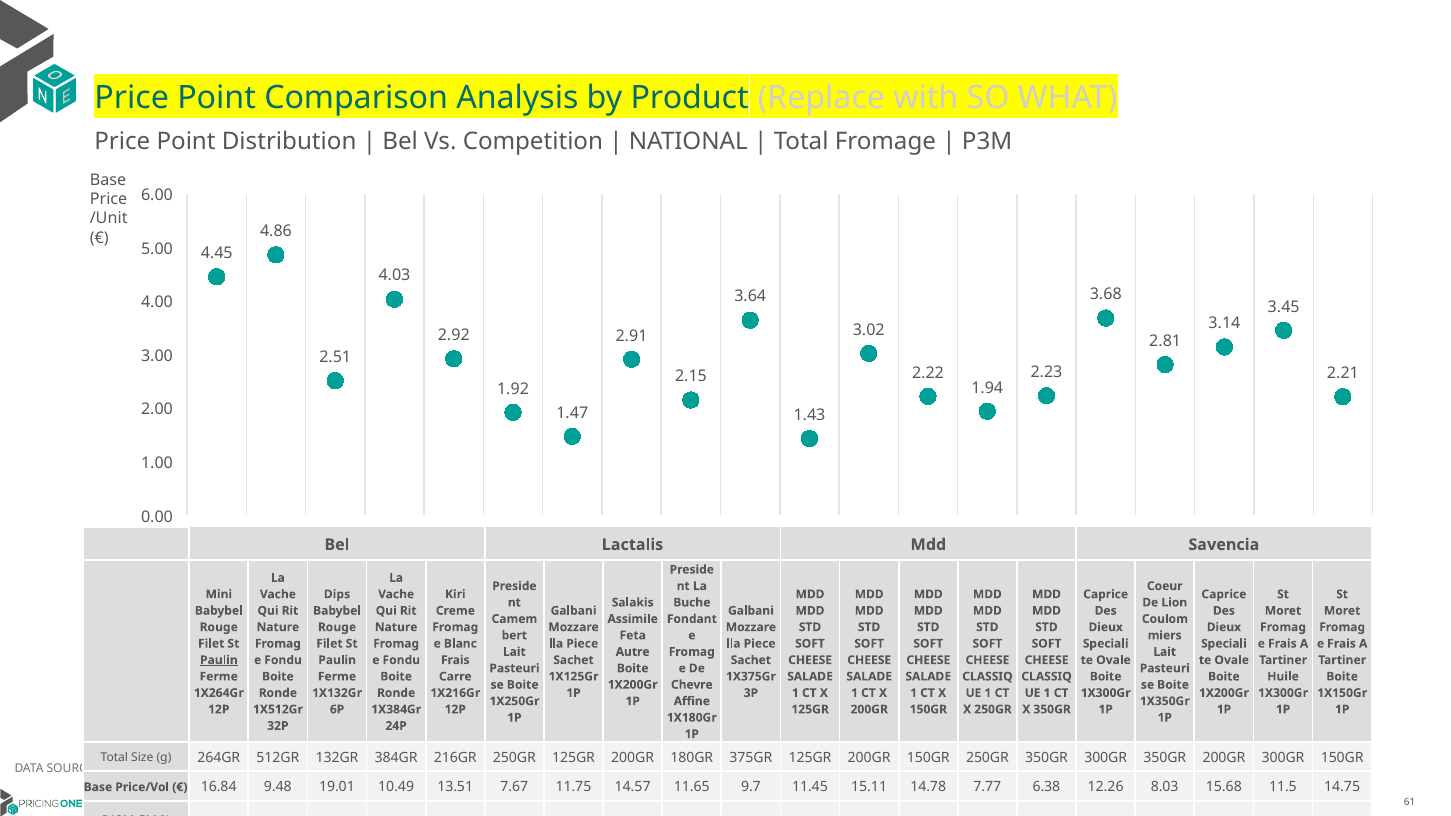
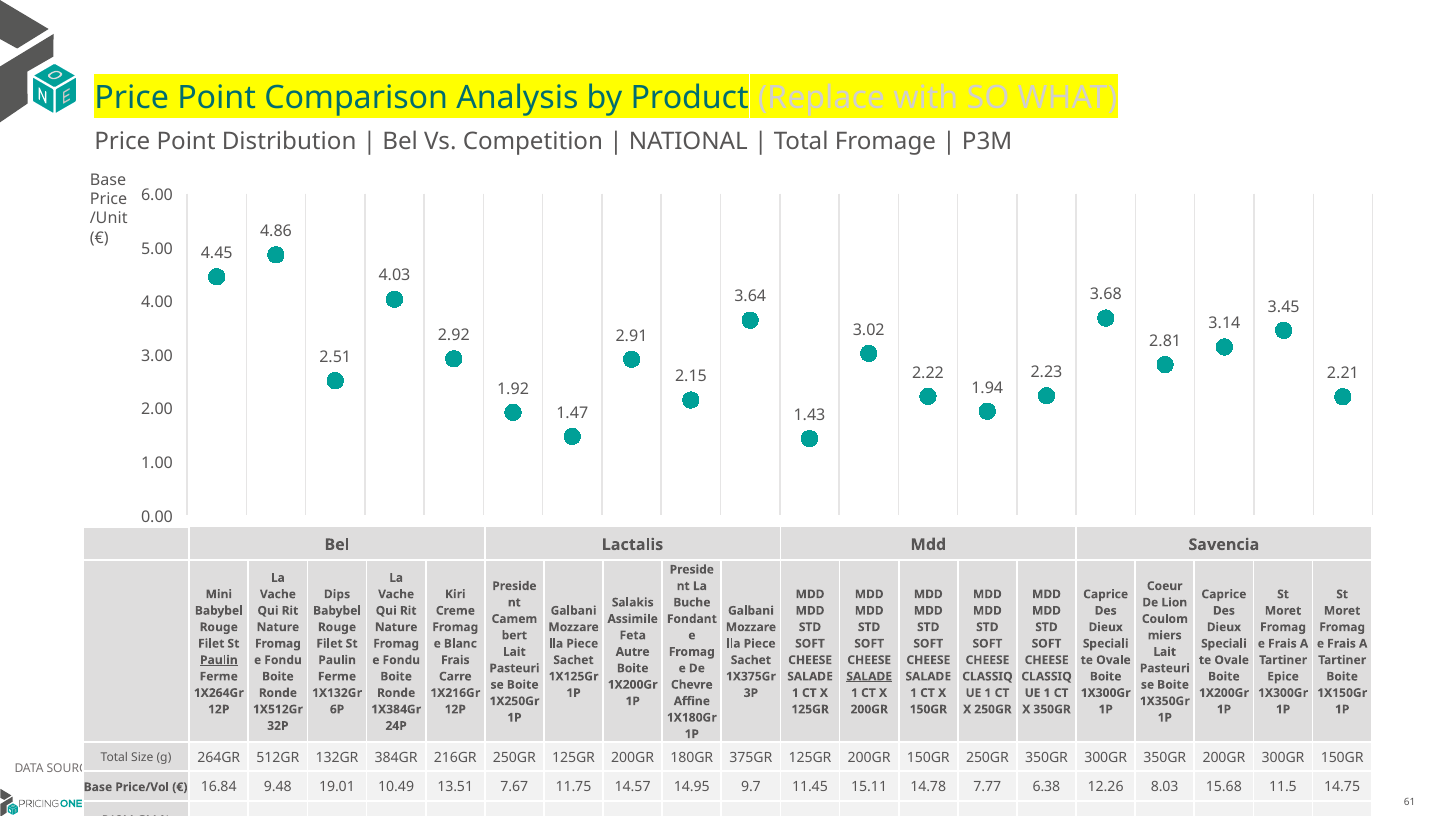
SALADE underline: none -> present (869, 677)
Huile: Huile -> Epice (1283, 677)
11.65: 11.65 -> 14.95 (692, 788)
